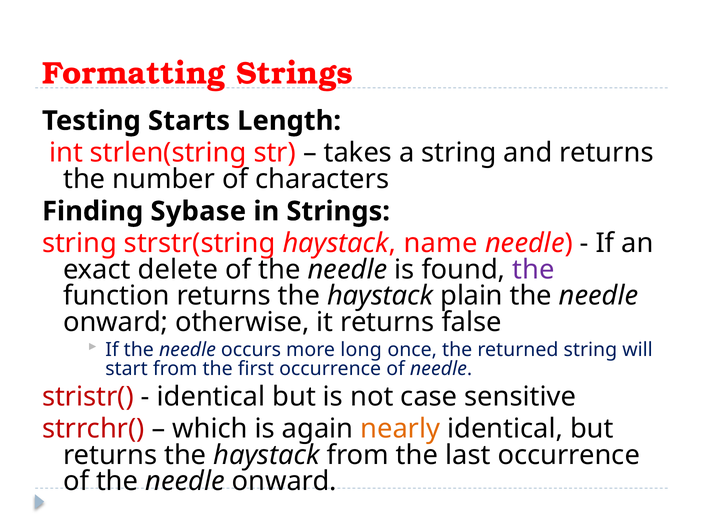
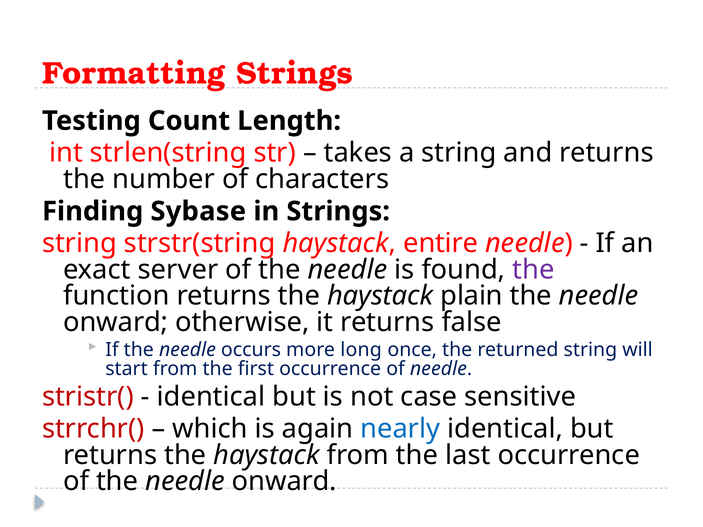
Starts: Starts -> Count (189, 121)
name: name -> entire (441, 244)
delete: delete -> server (178, 270)
nearly colour: orange -> blue (400, 429)
